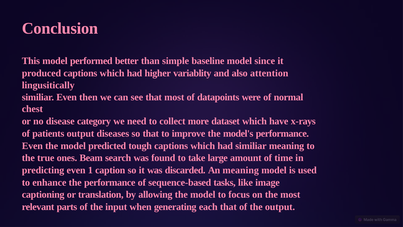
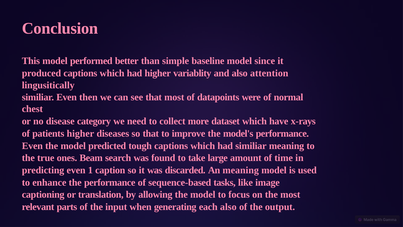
patients output: output -> higher (80, 133)
each that: that -> also (228, 207)
